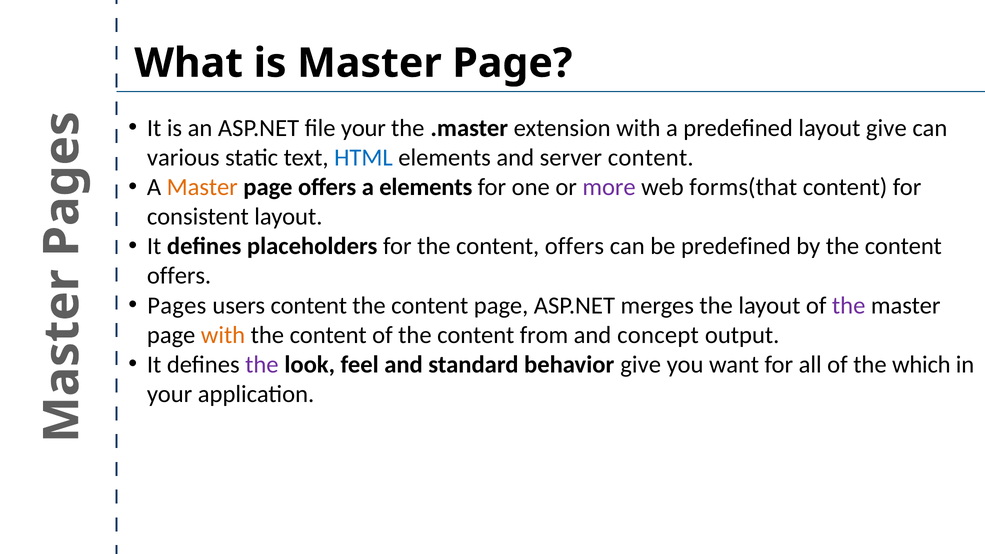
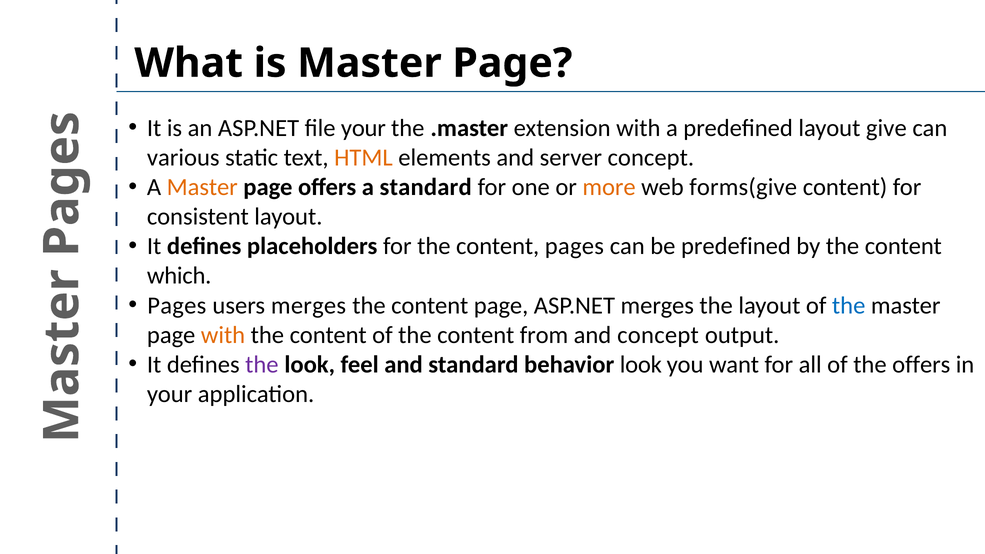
HTML colour: blue -> orange (363, 158)
server content: content -> concept (651, 158)
a elements: elements -> standard (426, 187)
more colour: purple -> orange (609, 187)
forms(that: forms(that -> forms(give (743, 187)
for the content offers: offers -> pages (574, 246)
offers: offers -> which (179, 276)
users content: content -> merges (309, 305)
the colour: purple -> blue (849, 305)
behavior give: give -> look (641, 365)
the which: which -> offers (921, 365)
